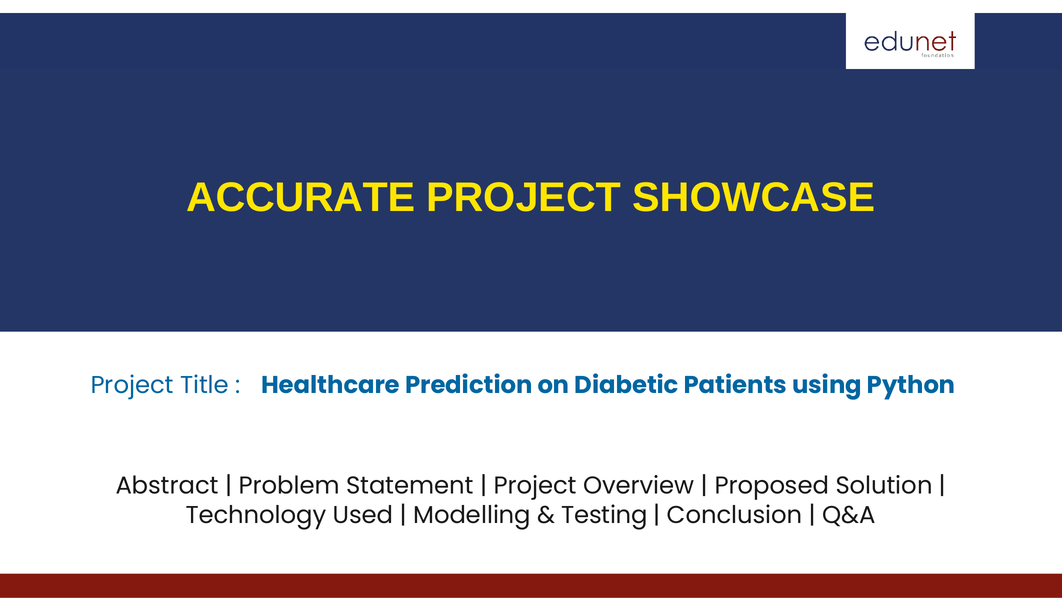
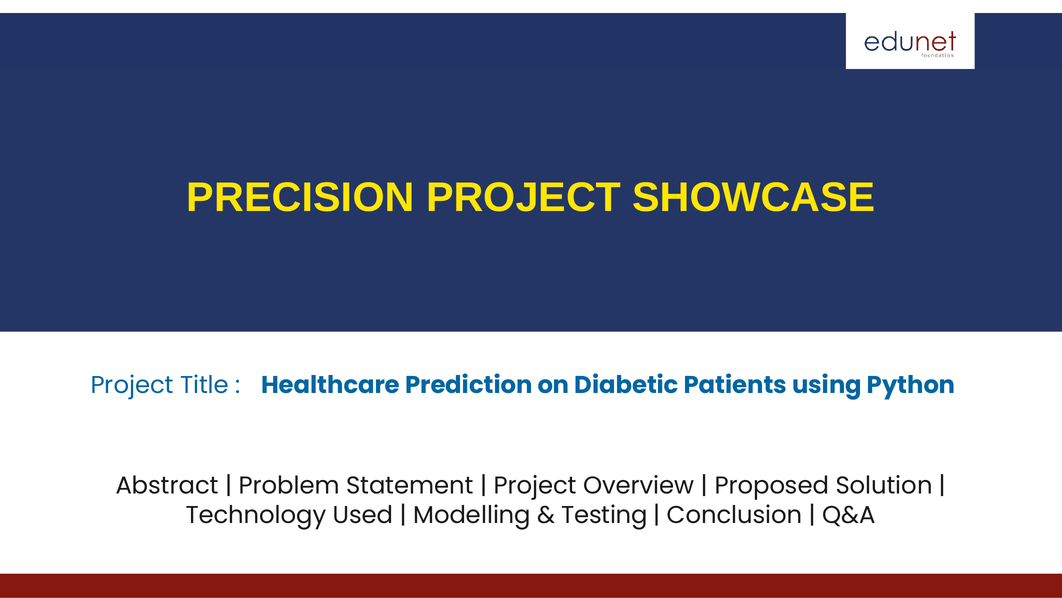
ACCURATE: ACCURATE -> PRECISION (301, 197)
